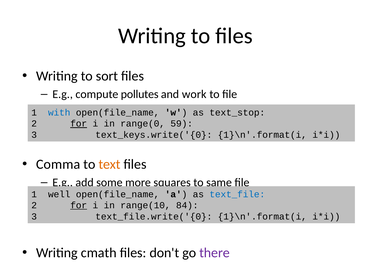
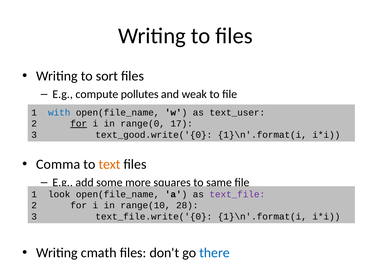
work: work -> weak (194, 94)
text_stop: text_stop -> text_user (237, 113)
59: 59 -> 17 (182, 124)
text_keys.write('{0: text_keys.write('{0 -> text_good.write('{0 (154, 135)
well: well -> look (59, 194)
text_file colour: blue -> purple (237, 194)
for underline: present -> none (79, 206)
84: 84 -> 28 (187, 206)
there colour: purple -> blue (215, 253)
